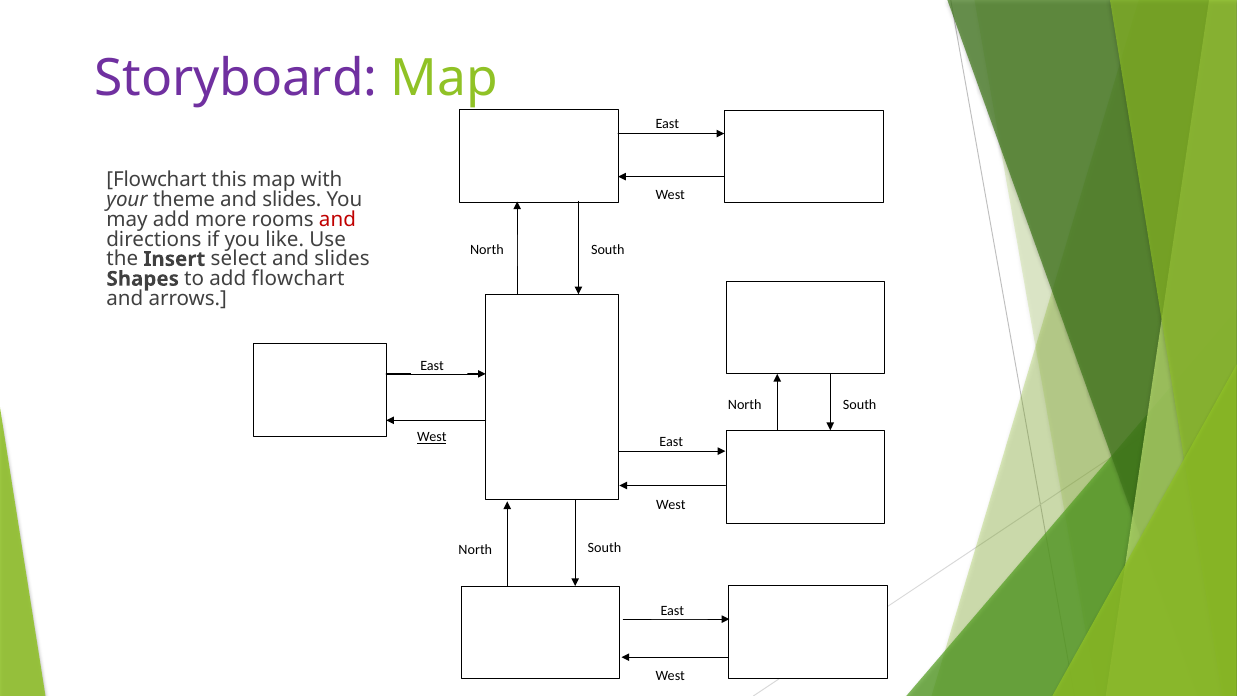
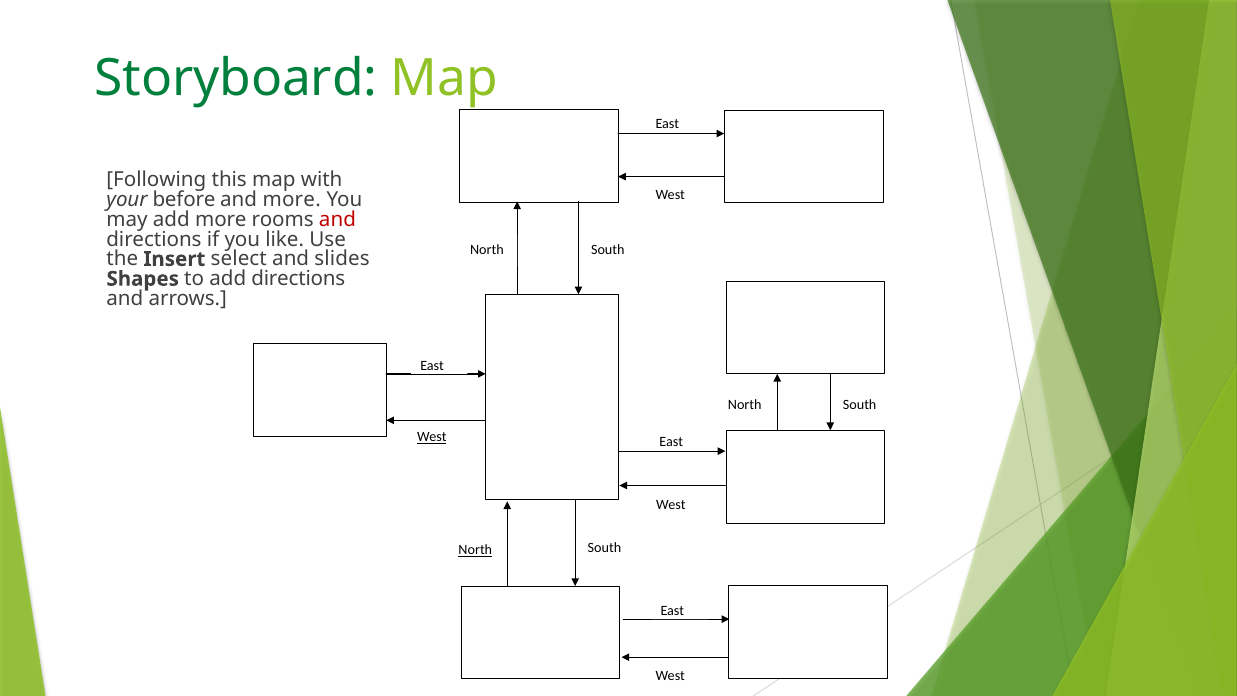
Storyboard colour: purple -> green (236, 79)
Flowchart: Flowchart -> Following (156, 180)
theme: theme -> before (184, 200)
slides: slides -> more (292, 200)
add flowchart: flowchart -> directions (298, 279)
North underline: none -> present (475, 550)
